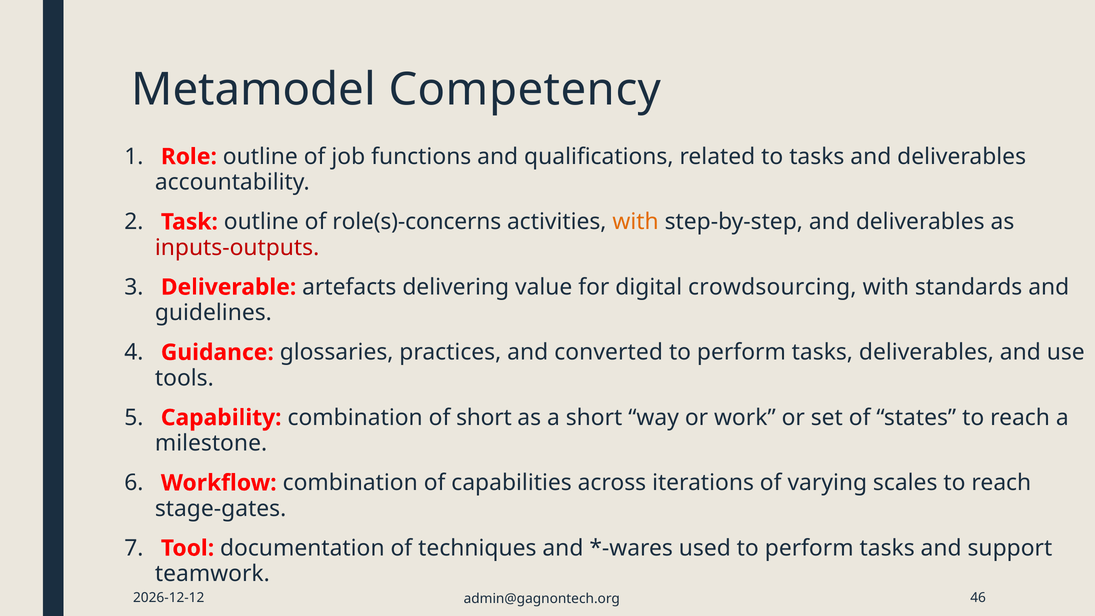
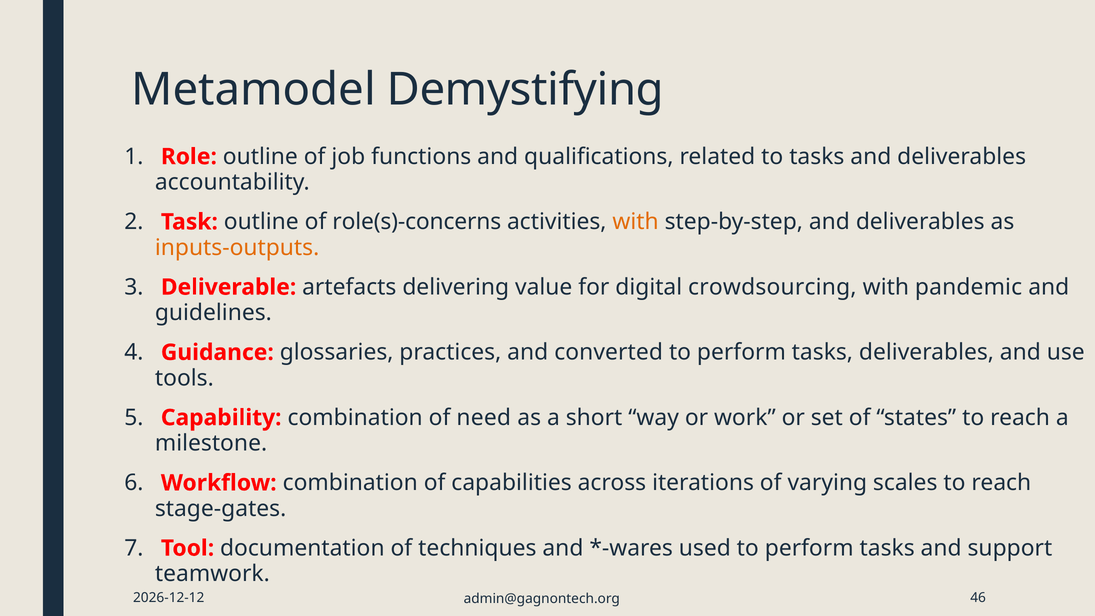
Competency: Competency -> Demystifying (525, 90)
inputs-outputs colour: red -> orange (237, 248)
standards: standards -> pandemic (969, 287)
of short: short -> need (484, 418)
